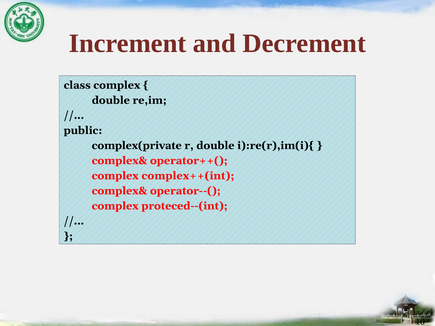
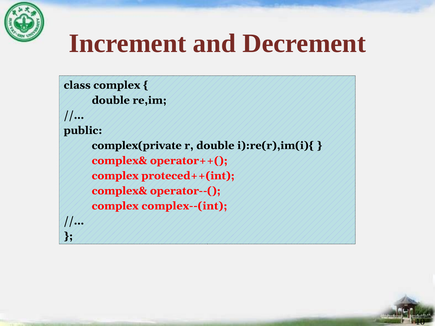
complex++(int: complex++(int -> proteced++(int (188, 176)
proteced--(int: proteced--(int -> complex--(int (184, 206)
